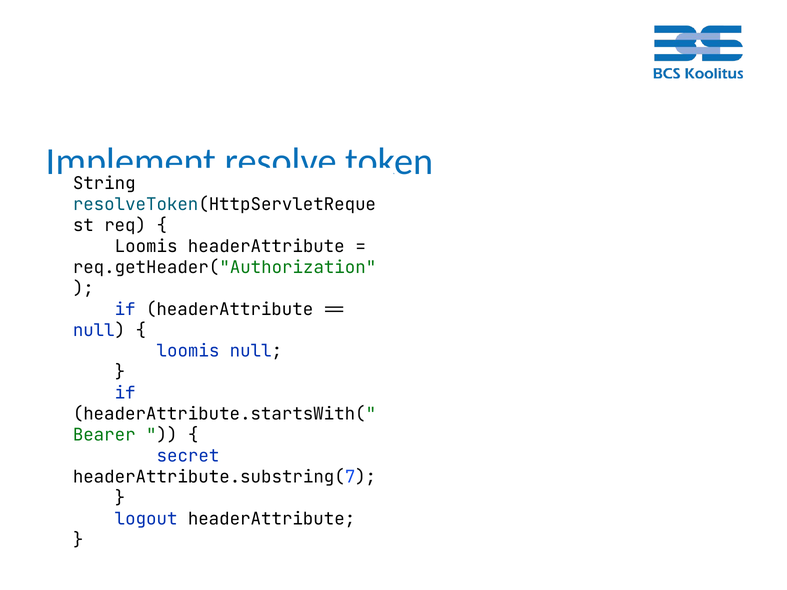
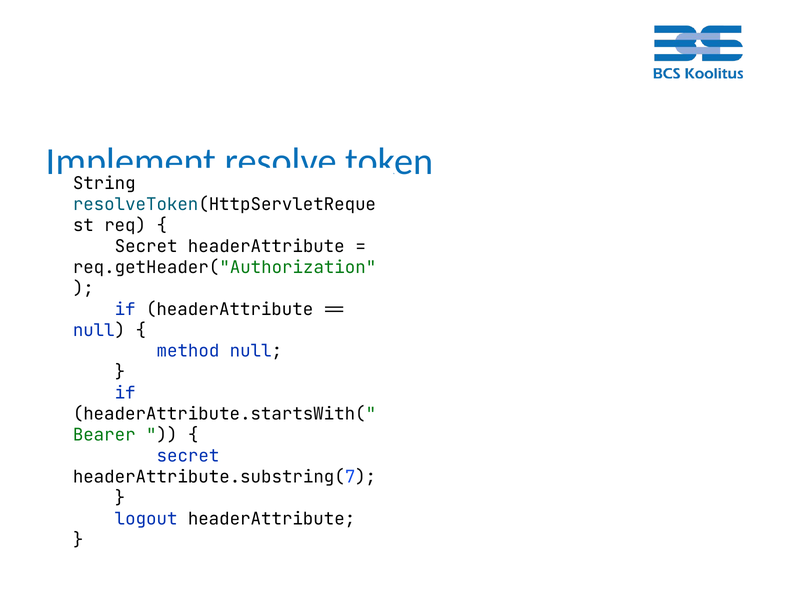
Loomis: Loomis -> Secret (146, 246)
loomis: loomis -> method (188, 351)
